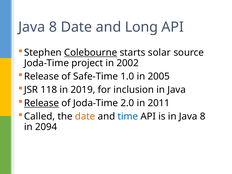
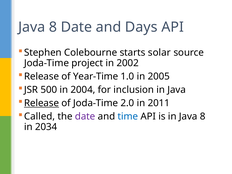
Long: Long -> Days (141, 27)
Colebourne underline: present -> none (91, 53)
Safe-Time: Safe-Time -> Year-Time (96, 76)
118: 118 -> 500 (49, 90)
2019: 2019 -> 2004 (83, 90)
date colour: orange -> purple (85, 116)
2094: 2094 -> 2034 (46, 127)
